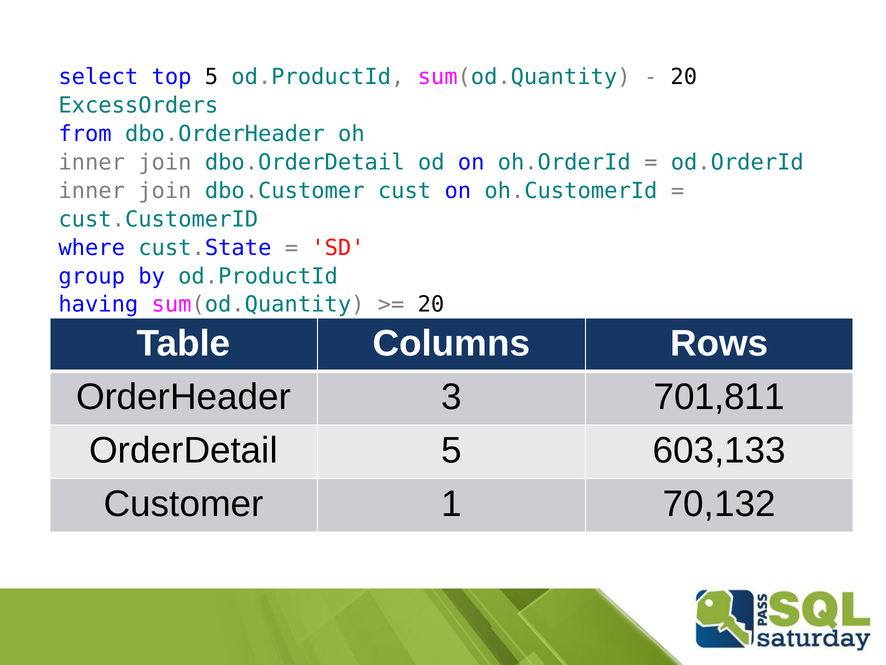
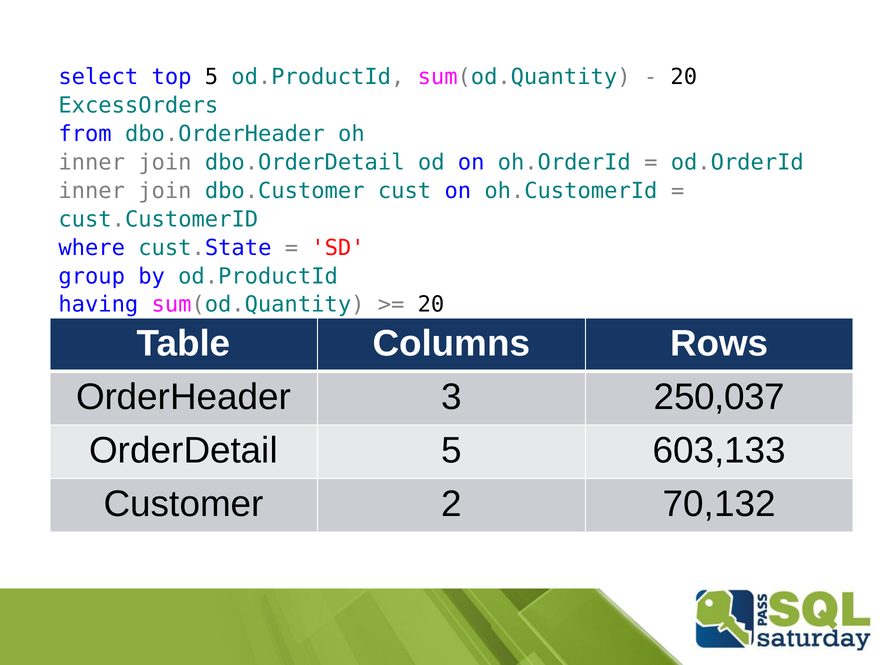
701,811: 701,811 -> 250,037 (719, 397)
1: 1 -> 2 (451, 504)
